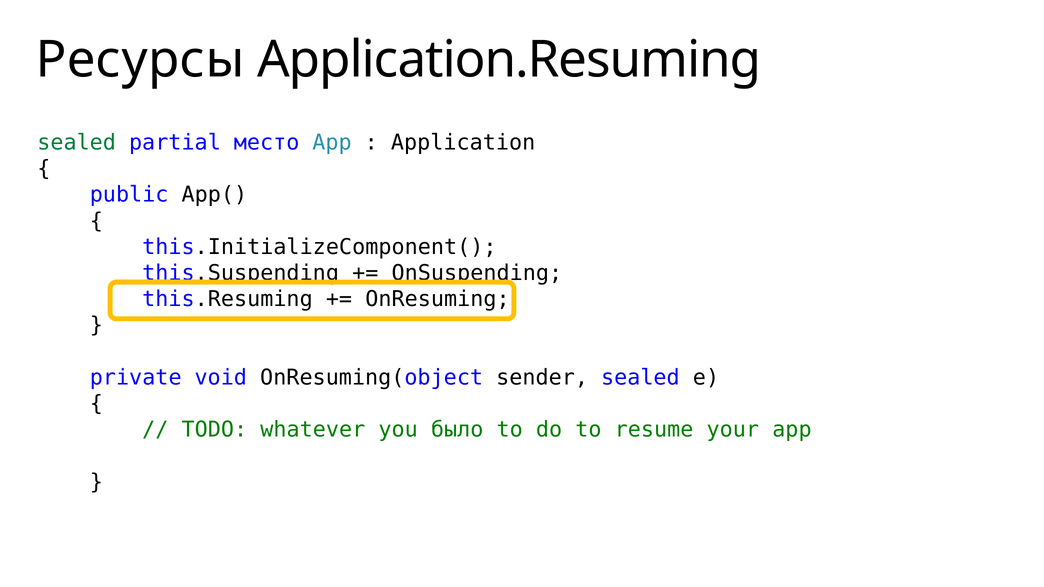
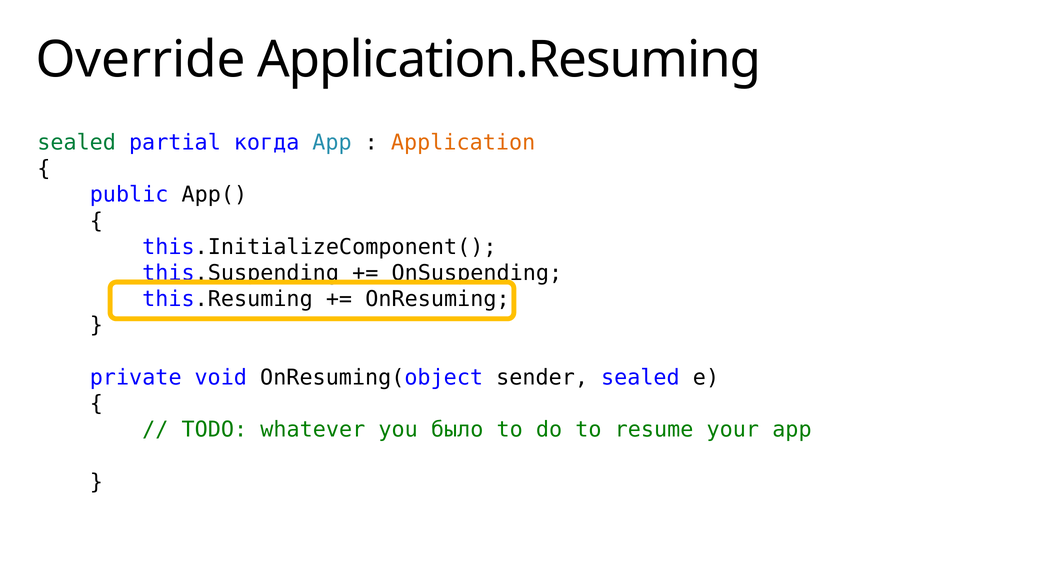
Ресурсы: Ресурсы -> Override (140, 60)
место: место -> когда (267, 143)
Application colour: black -> orange (463, 143)
